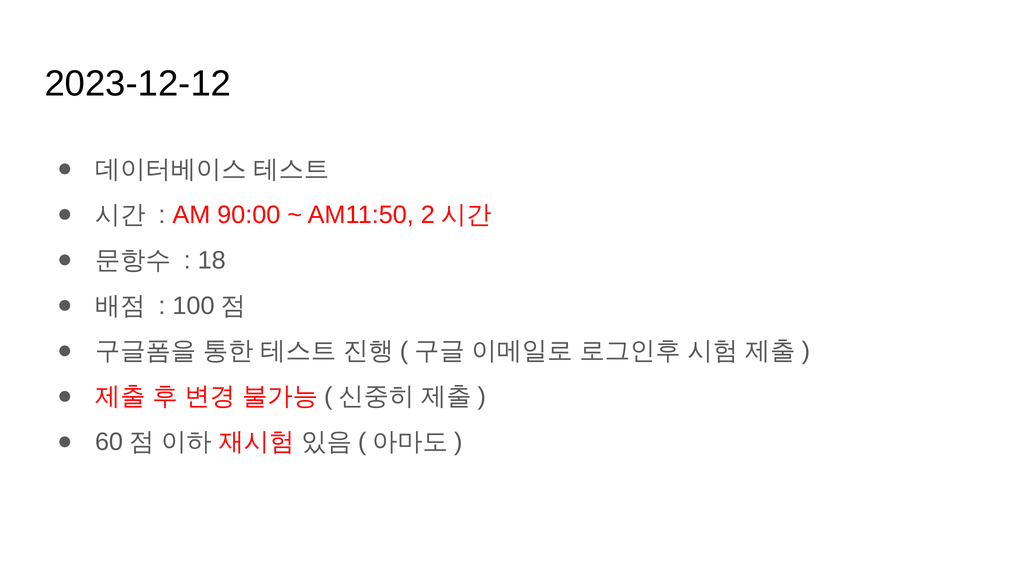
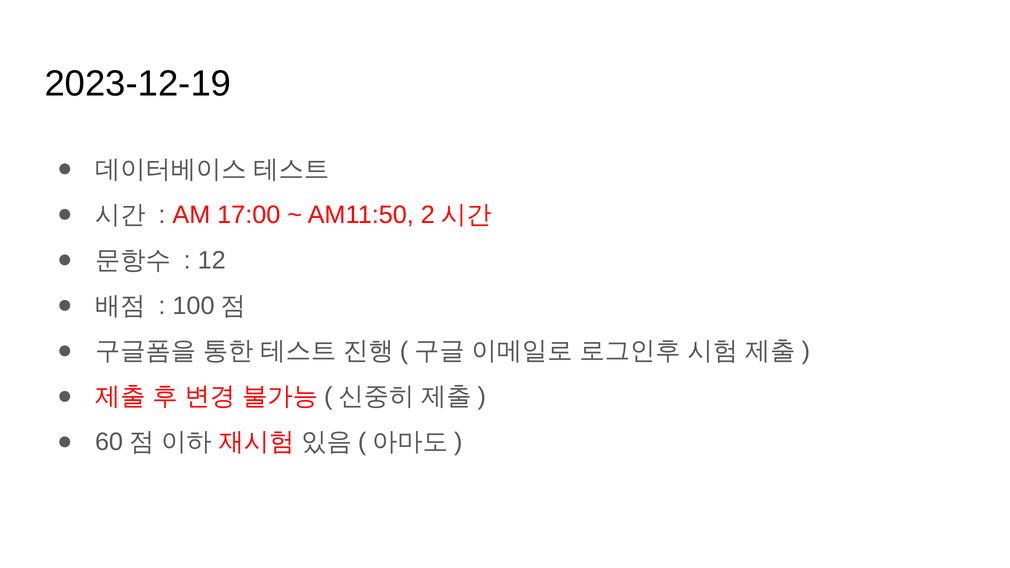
2023-12-12: 2023-12-12 -> 2023-12-19 (138, 84)
90:00: 90:00 -> 17:00 (249, 215)
18: 18 -> 12 (212, 260)
